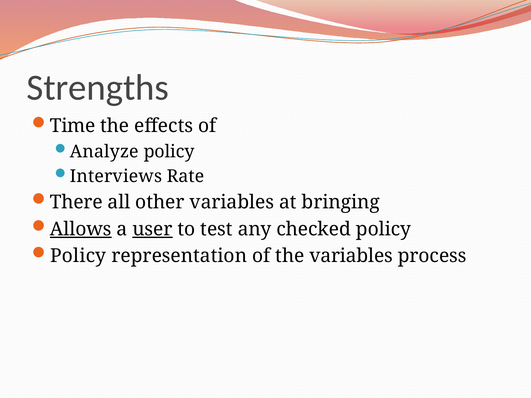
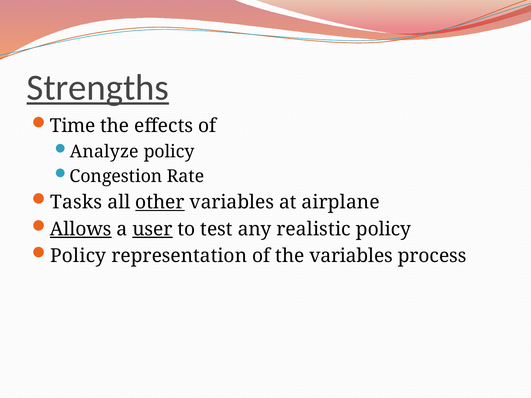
Strengths underline: none -> present (98, 88)
Interviews: Interviews -> Congestion (116, 176)
There: There -> Tasks (76, 202)
other underline: none -> present (160, 202)
bringing: bringing -> airplane (341, 202)
checked: checked -> realistic (314, 229)
